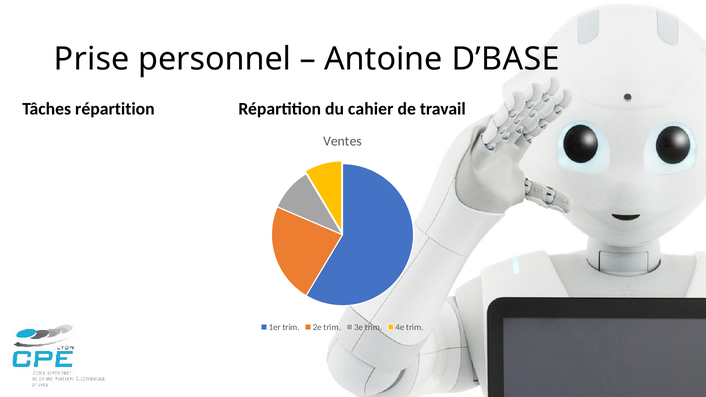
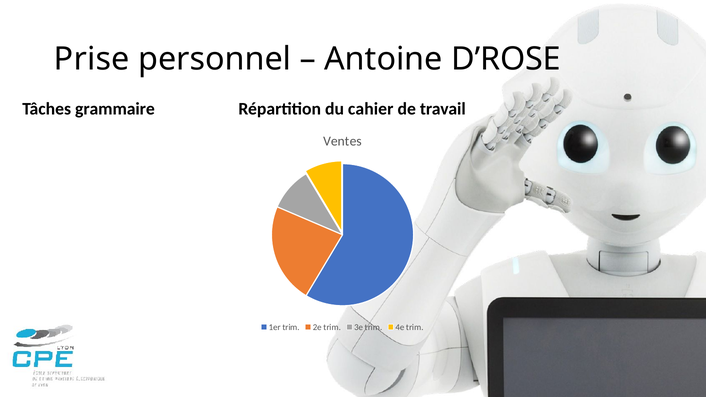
D’BASE: D’BASE -> D’ROSE (506, 59)
Tâches répartition: répartition -> grammaire (115, 109)
